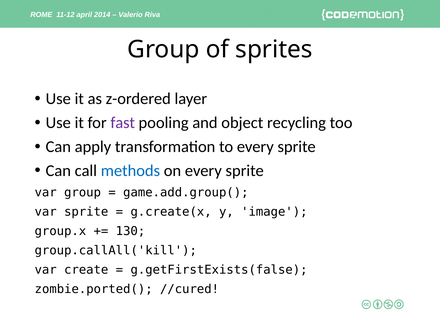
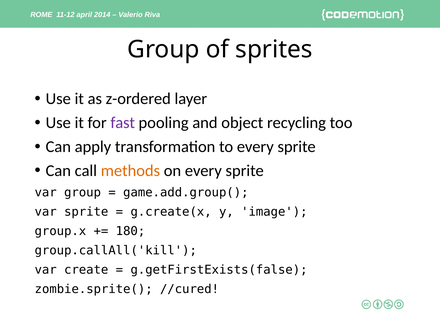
methods colour: blue -> orange (130, 171)
130: 130 -> 180 (130, 231)
zombie.ported(: zombie.ported( -> zombie.sprite( (94, 289)
